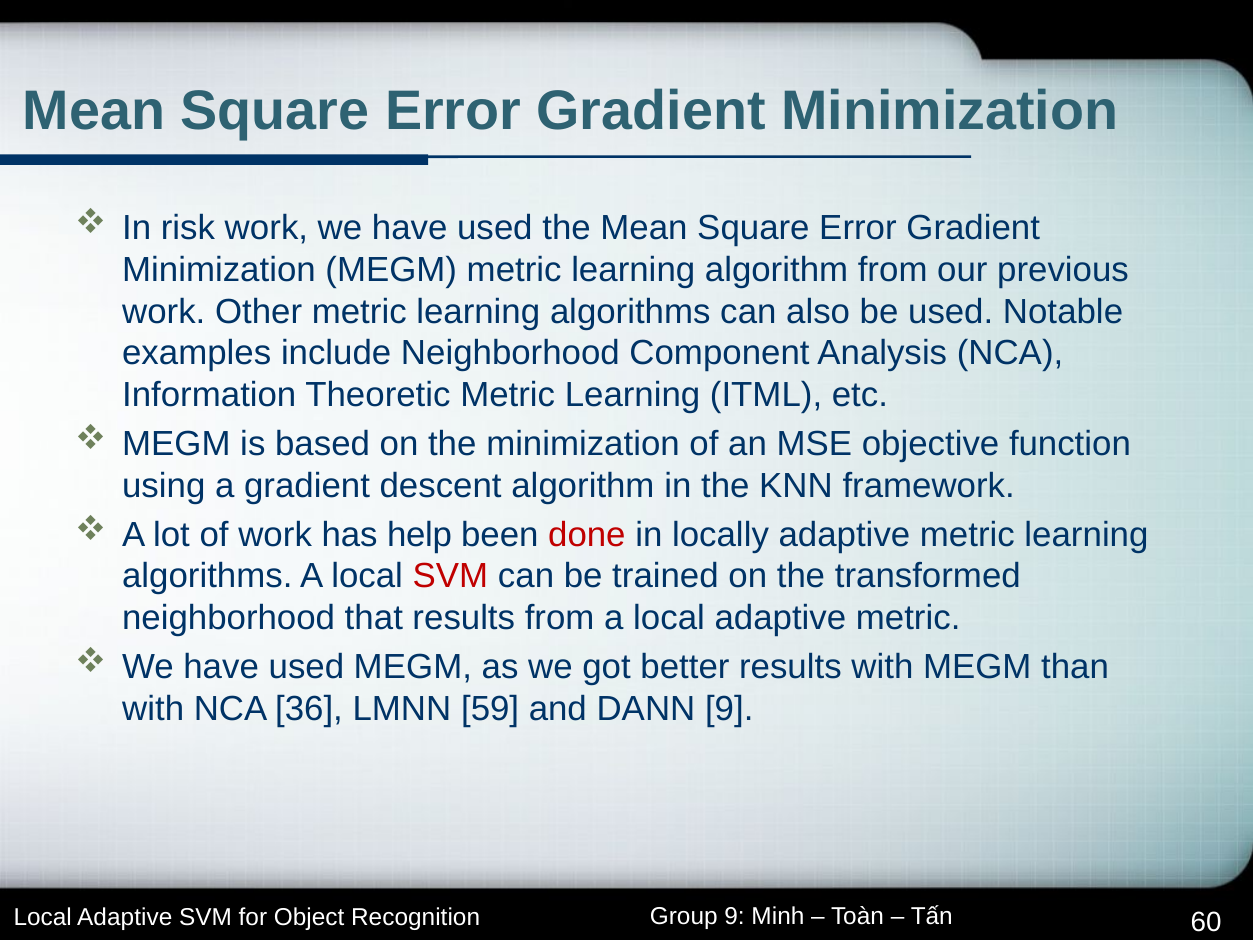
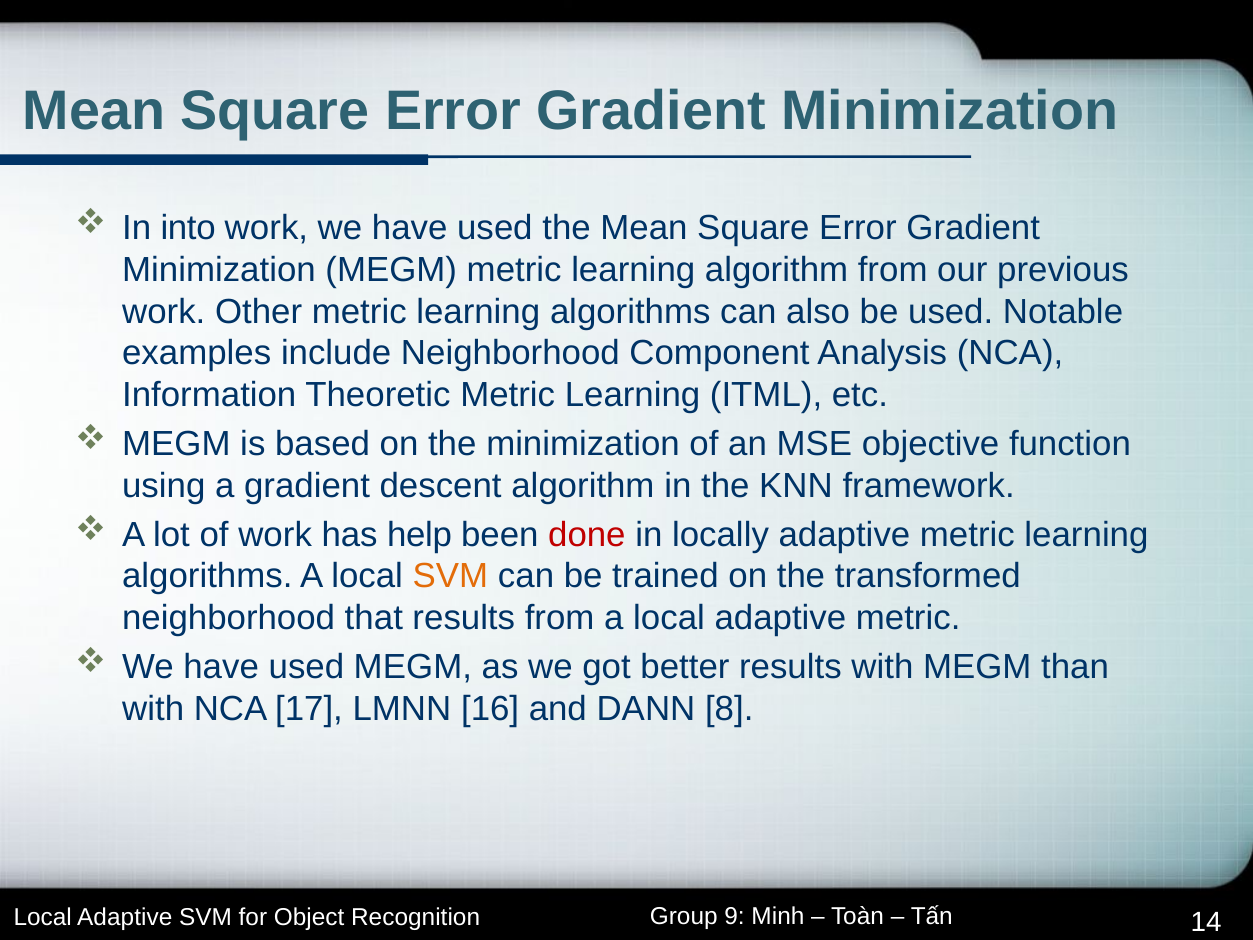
risk: risk -> into (188, 228)
SVM colour: red -> orange (450, 576)
36: 36 -> 17 (309, 708)
59: 59 -> 16 (490, 708)
DANN 9: 9 -> 8 (729, 708)
60: 60 -> 14 (1206, 922)
